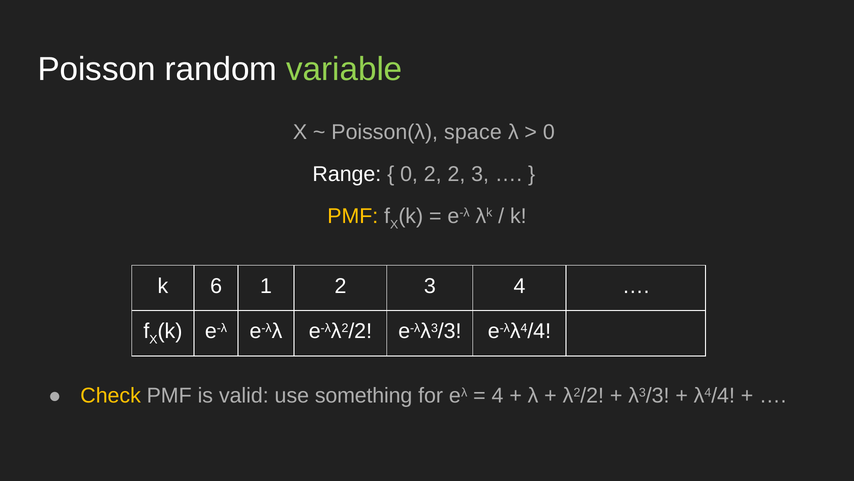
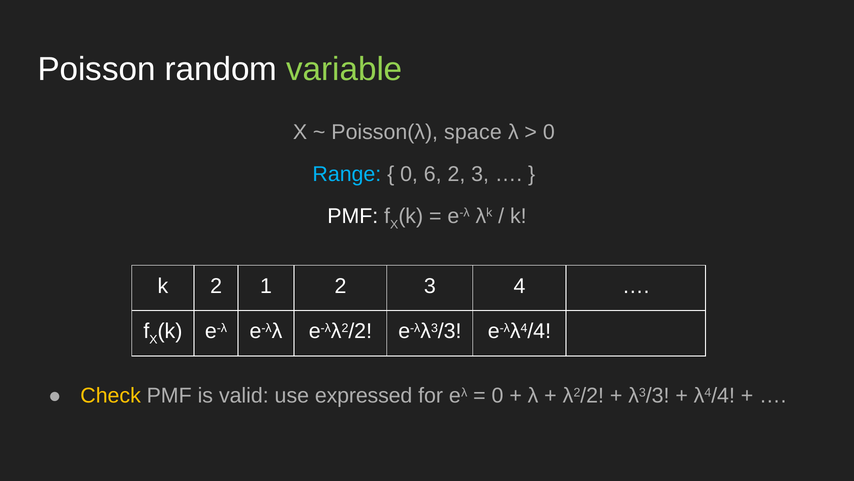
Range colour: white -> light blue (347, 174)
0 2: 2 -> 6 (433, 174)
PMF colour: yellow -> white (353, 216)
k 6: 6 -> 2 (216, 286)
something: something -> expressed (364, 395)
4: 4 -> 0 (497, 395)
